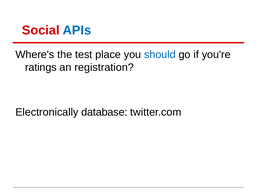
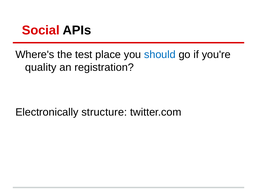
APIs colour: blue -> black (77, 30)
ratings: ratings -> quality (41, 68)
database: database -> structure (104, 113)
